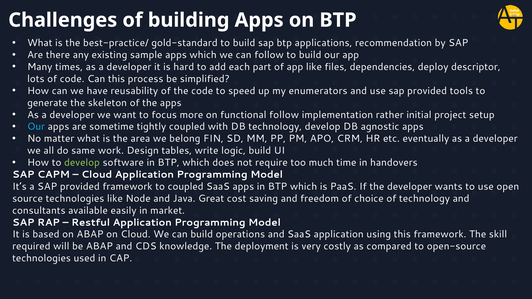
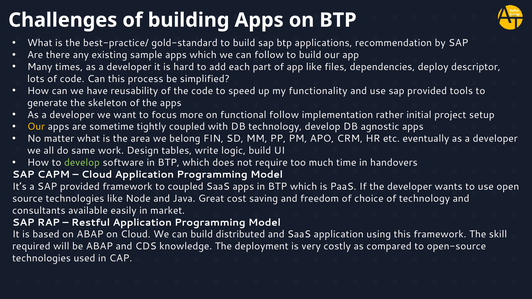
enumerators: enumerators -> functionality (318, 91)
Our colour: light blue -> yellow (36, 127)
operations: operations -> distributed (240, 235)
